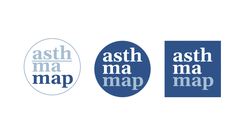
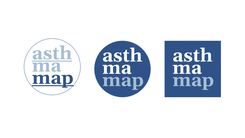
map underline: none -> present (53, 78)
